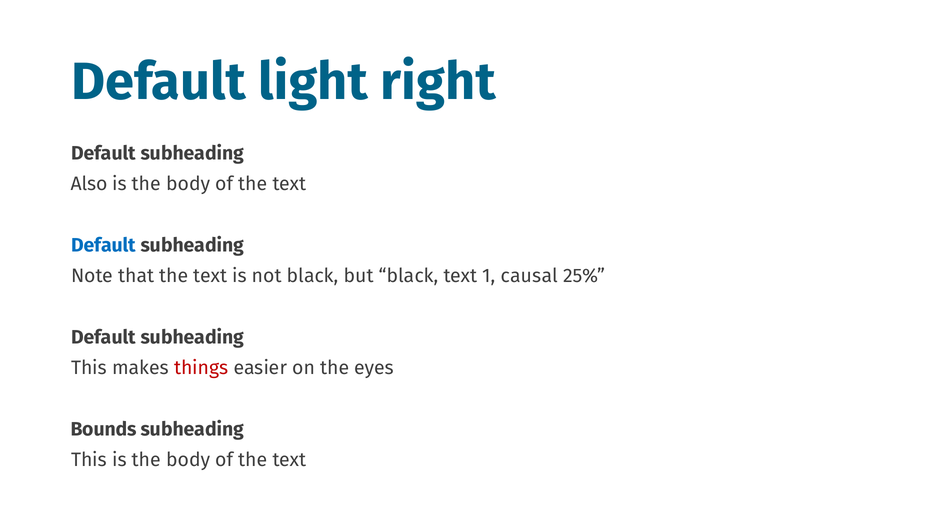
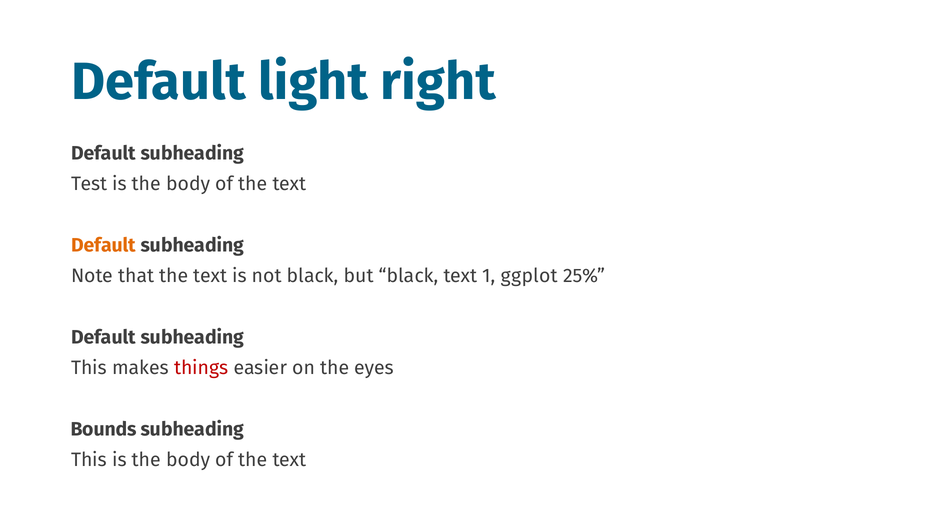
Also: Also -> Test (89, 184)
Default colour: blue -> orange (104, 245)
causal: causal -> ggplot (529, 276)
